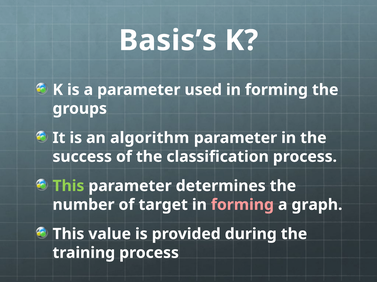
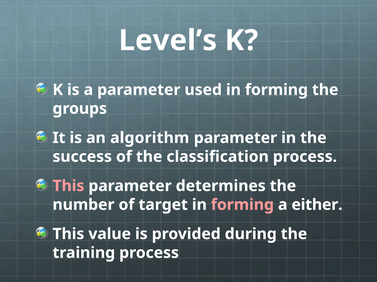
Basis’s: Basis’s -> Level’s (168, 41)
This colour: light green -> pink (68, 186)
graph: graph -> either (317, 205)
